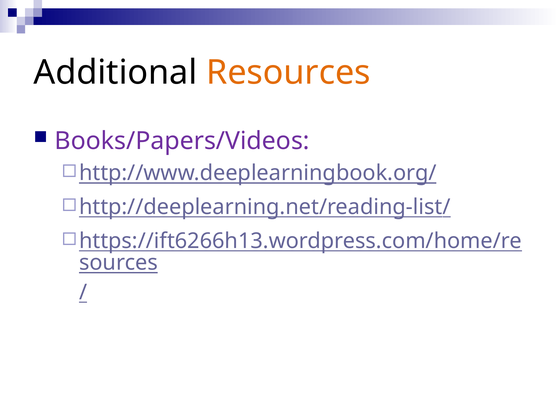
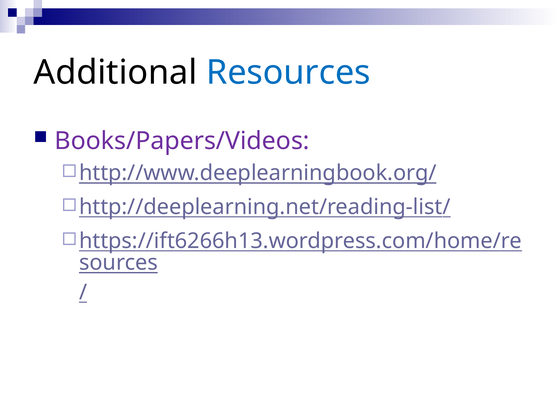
Resources colour: orange -> blue (288, 72)
